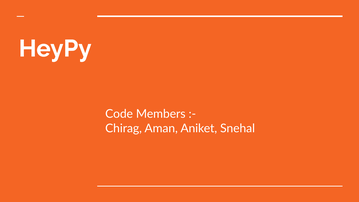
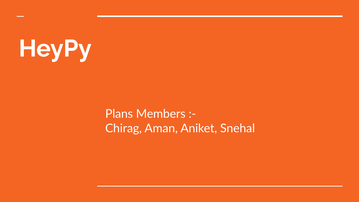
Code: Code -> Plans (119, 114)
